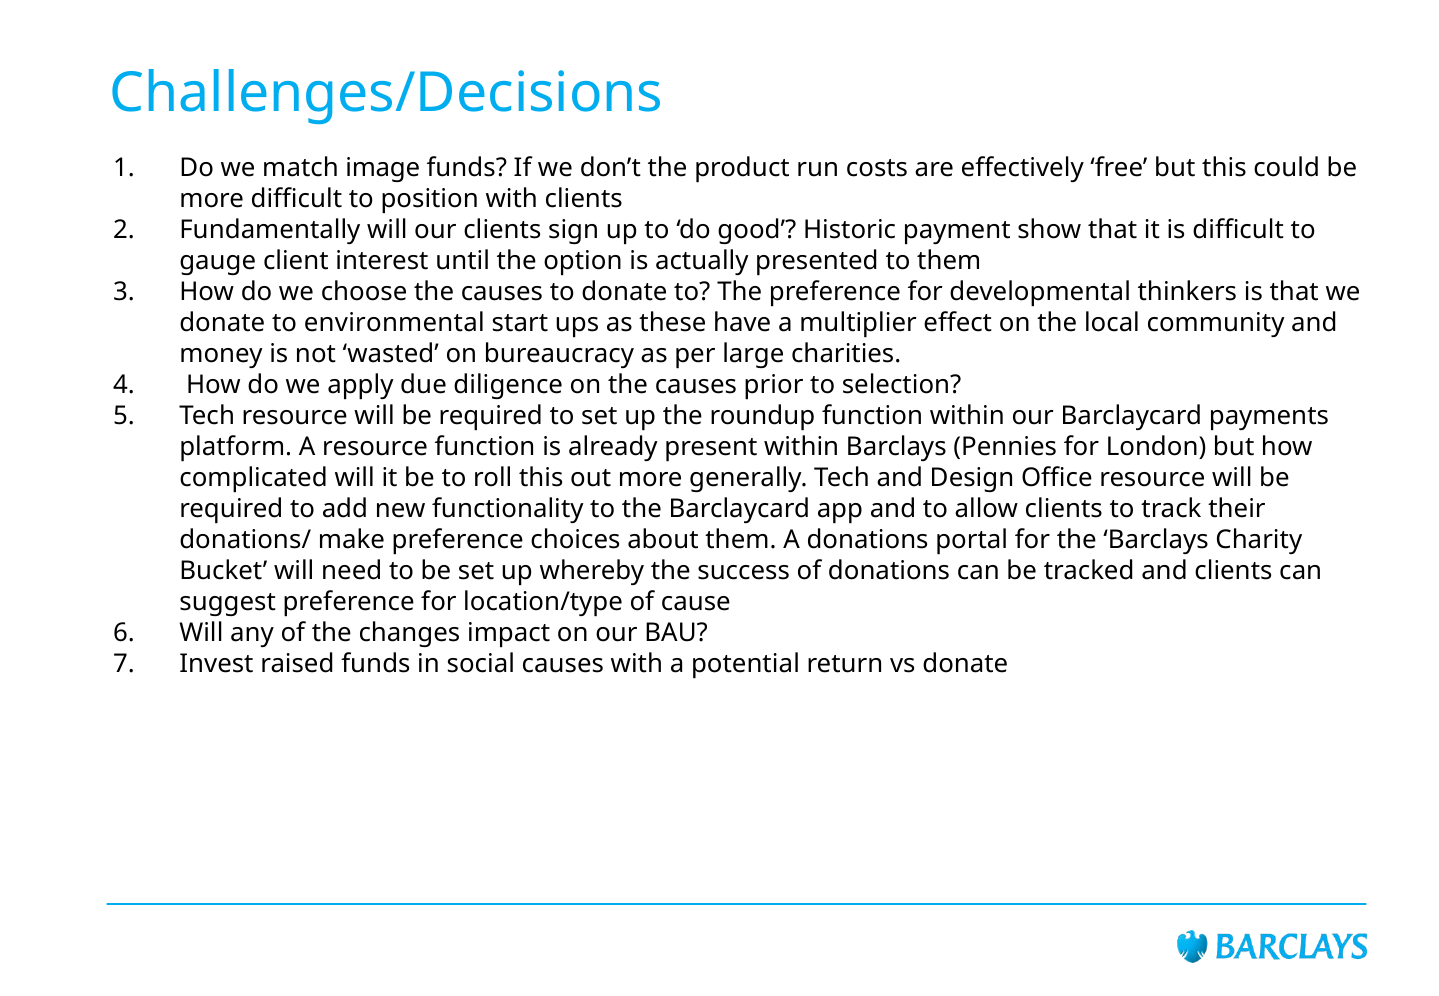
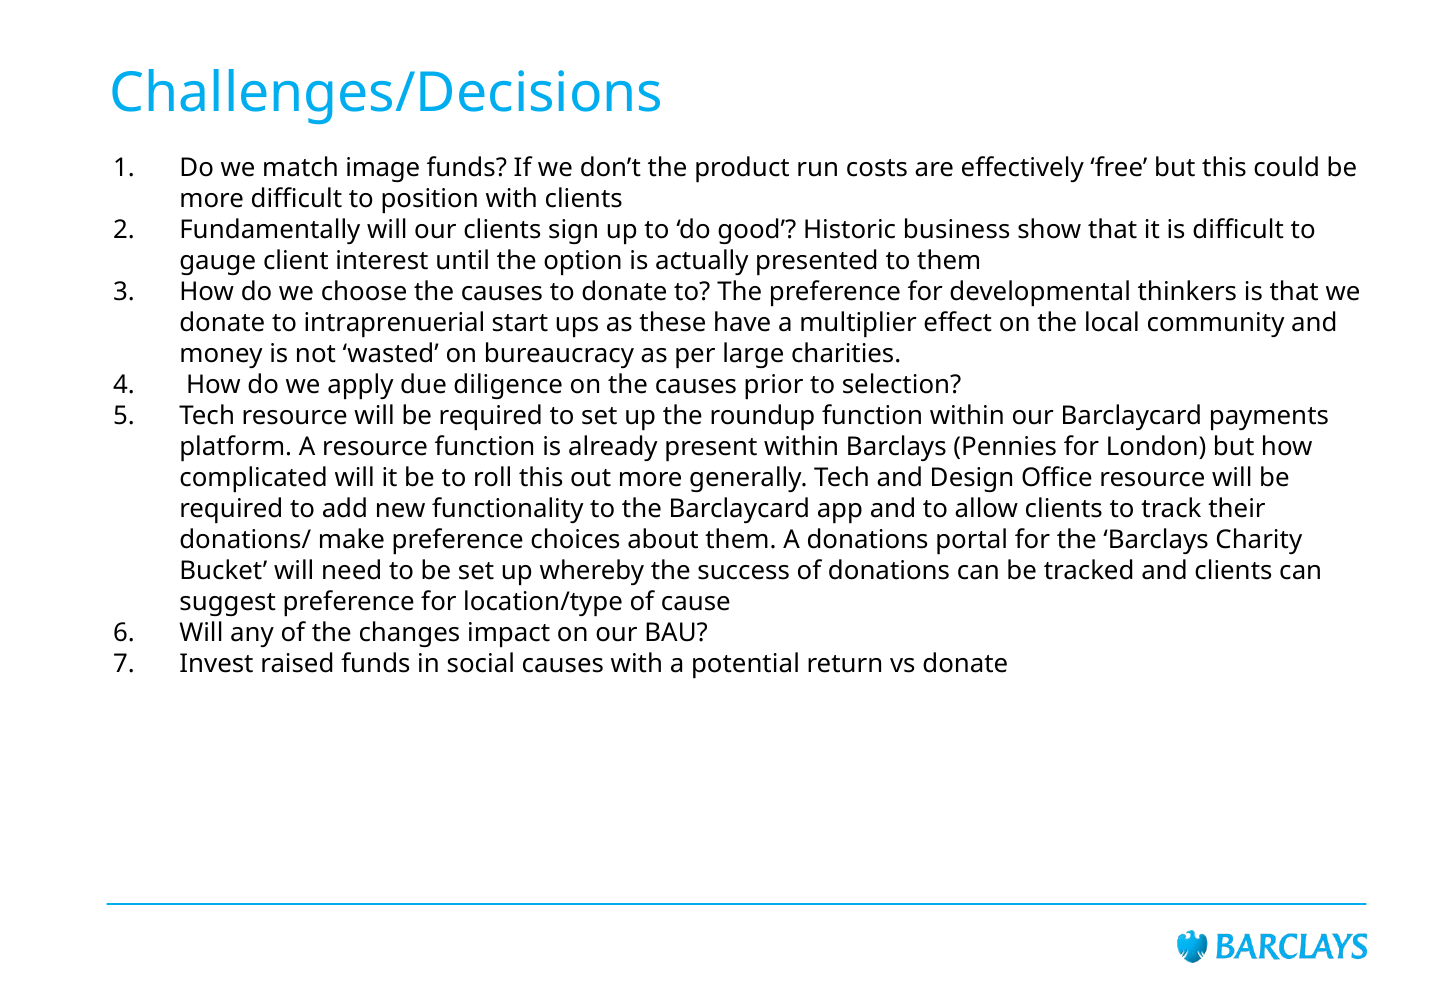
payment: payment -> business (957, 230)
environmental: environmental -> intraprenuerial (394, 323)
